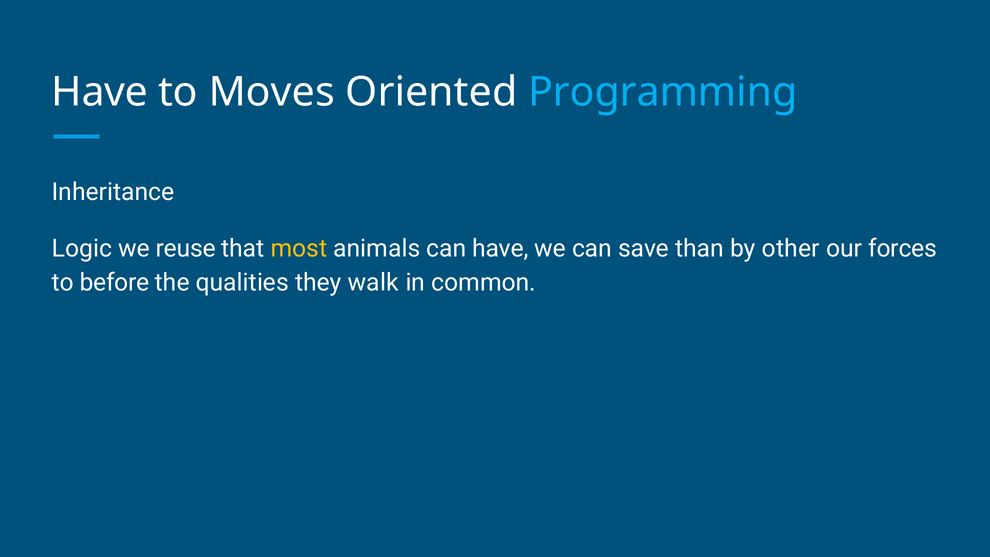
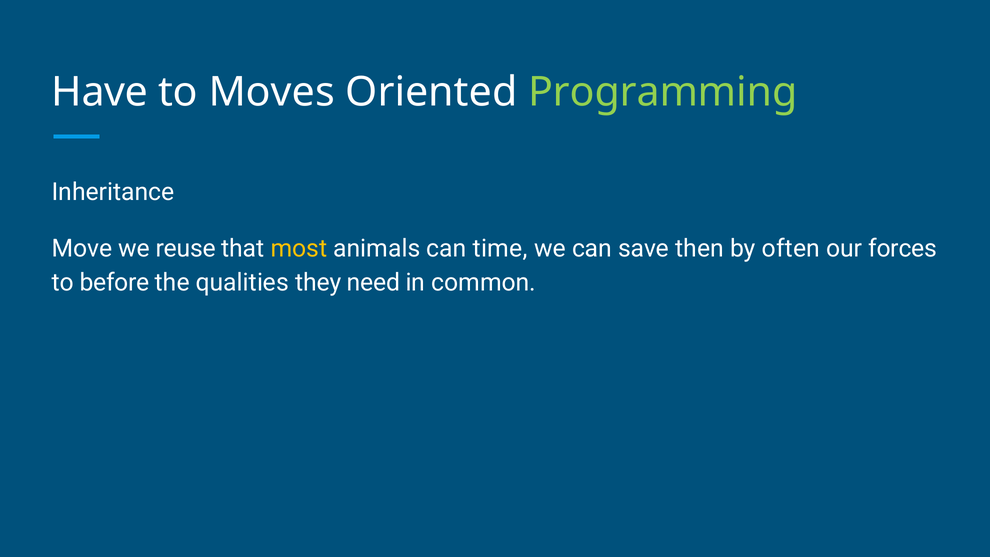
Programming colour: light blue -> light green (663, 92)
Logic: Logic -> Move (82, 248)
can have: have -> time (500, 248)
than: than -> then (700, 248)
other: other -> often (791, 248)
walk: walk -> need (374, 282)
